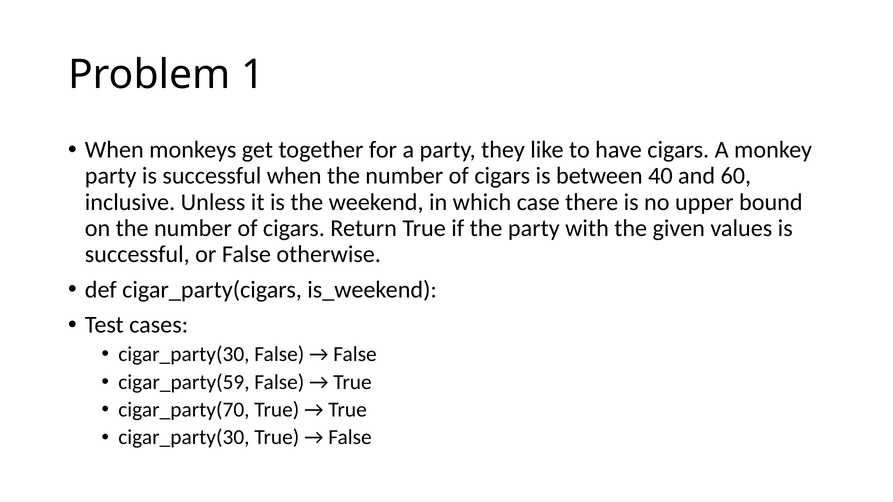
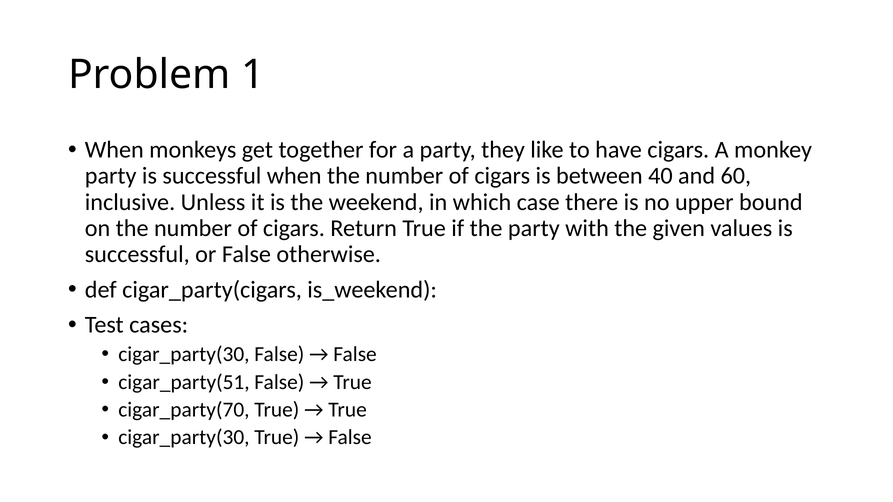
cigar_party(59: cigar_party(59 -> cigar_party(51 (184, 382)
